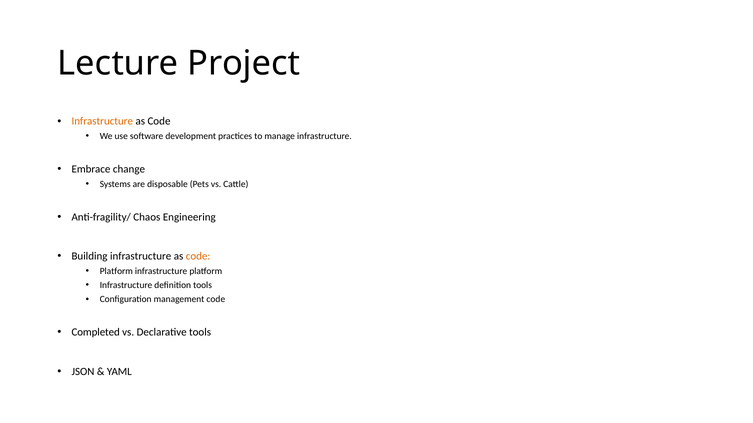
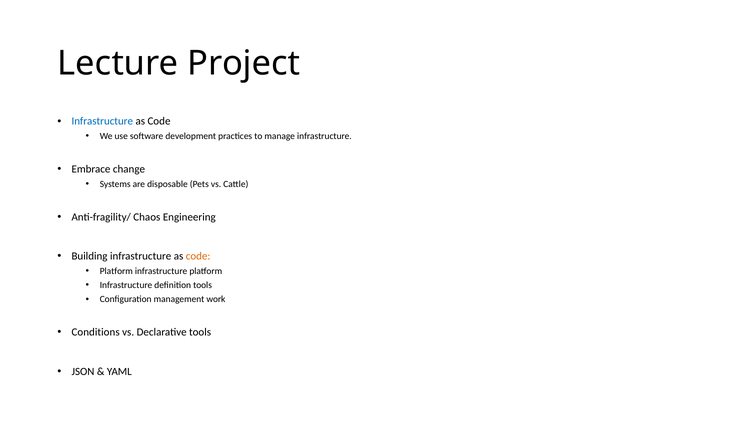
Infrastructure colour: orange -> blue (102, 121)
management code: code -> work (216, 300)
Completed: Completed -> Conditions (96, 333)
